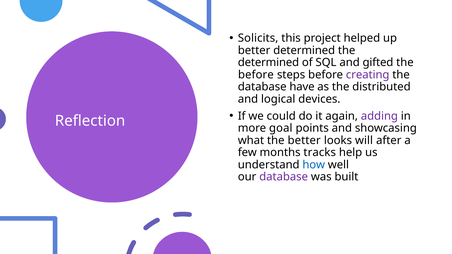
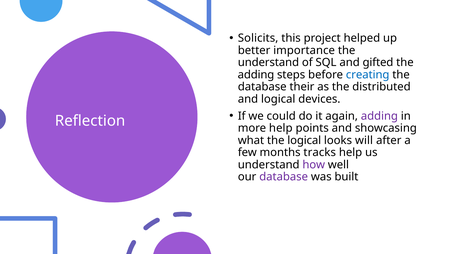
better determined: determined -> importance (304, 50)
determined: determined -> understand (268, 63)
before: before -> adding (256, 75)
creating colour: purple -> blue (368, 75)
have: have -> their (302, 87)
more goal: goal -> help (281, 128)
the better: better -> logical (304, 140)
how colour: blue -> purple (314, 165)
